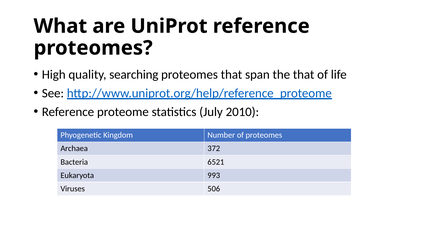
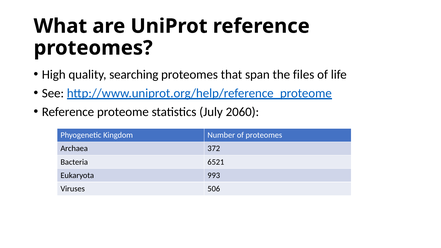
the that: that -> files (304, 75)
2010: 2010 -> 2060 (242, 112)
